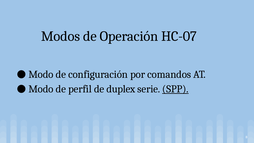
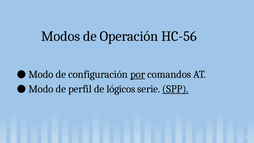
HC-07: HC-07 -> HC-56 (179, 36)
por underline: none -> present (138, 74)
duplex: duplex -> lógicos (121, 89)
